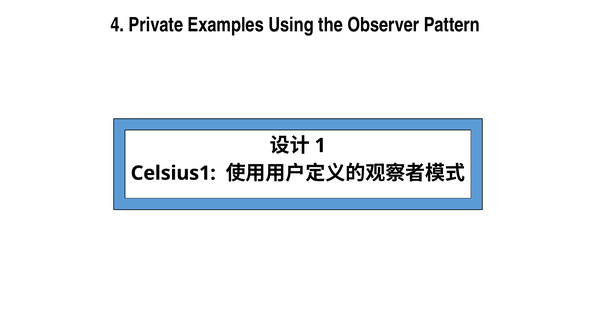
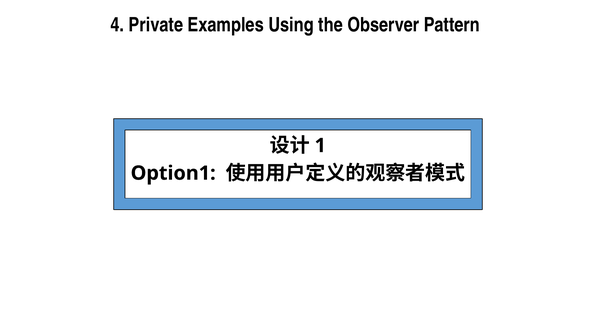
Celsius1: Celsius1 -> Option1 (173, 173)
